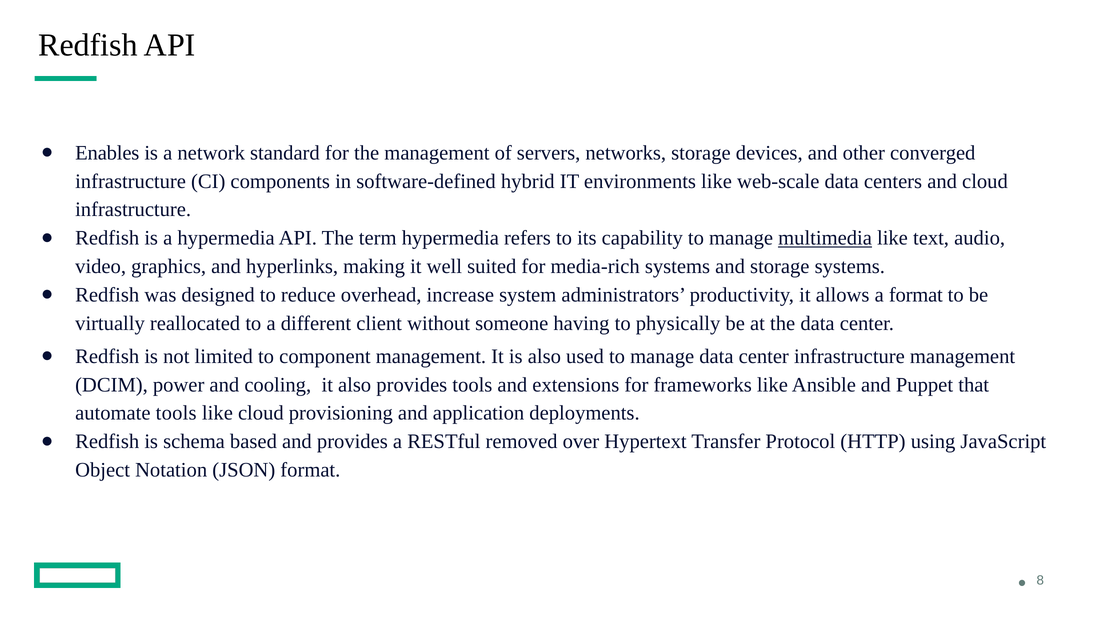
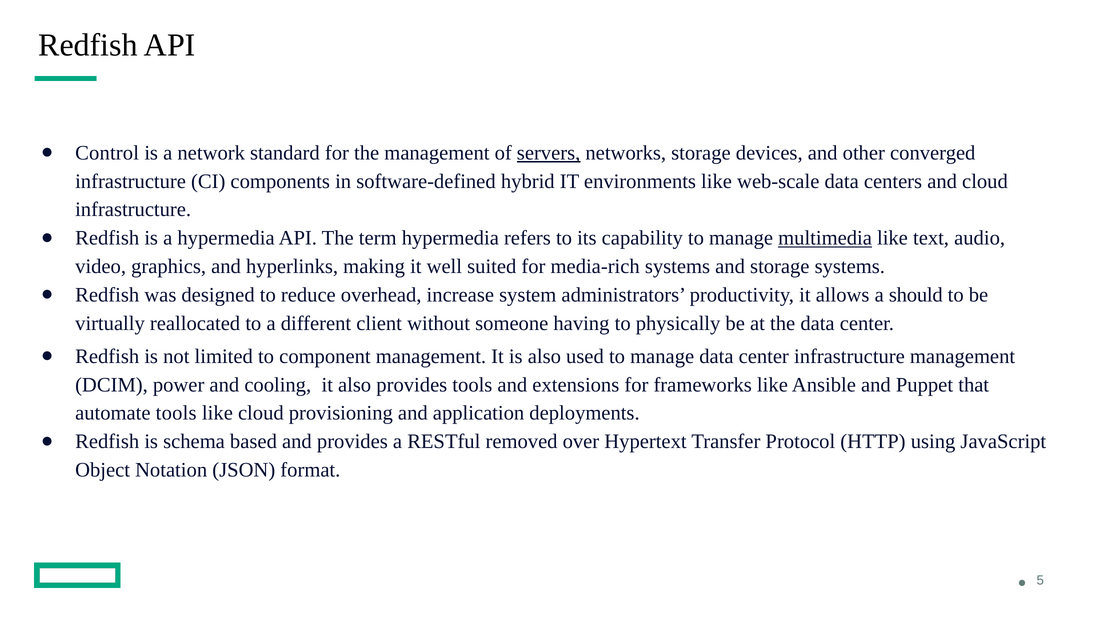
Enables: Enables -> Control (107, 153)
servers underline: none -> present (549, 153)
a format: format -> should (916, 295)
8: 8 -> 5 (1040, 581)
